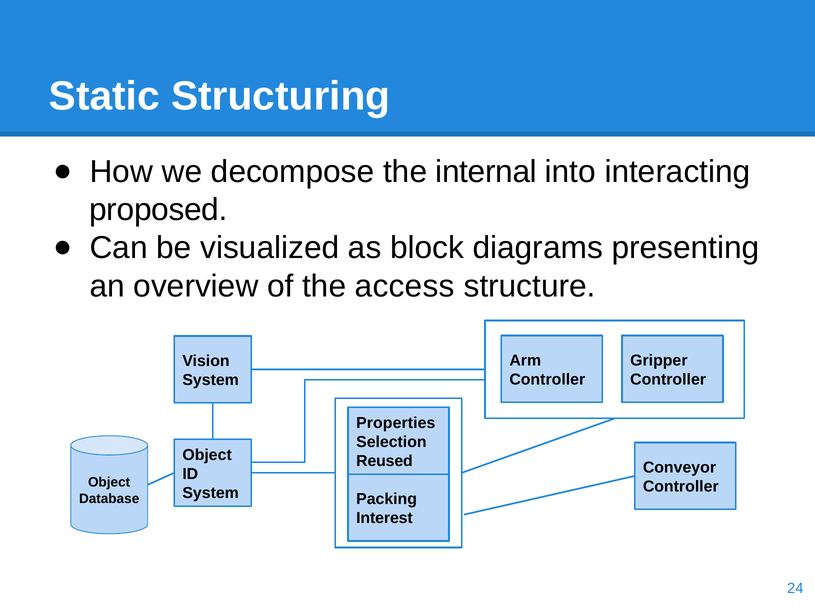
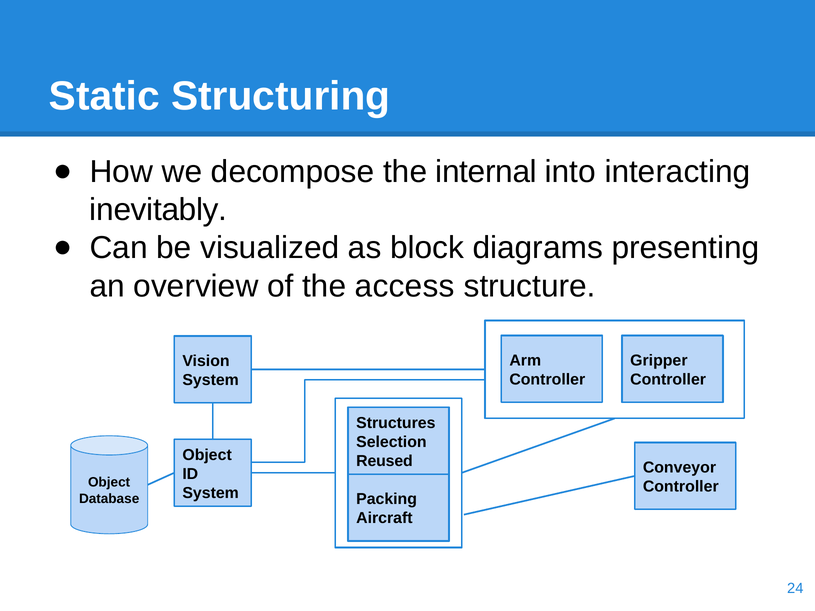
proposed: proposed -> inevitably (158, 210)
Properties: Properties -> Structures (396, 423)
Interest: Interest -> Aircraft (384, 518)
